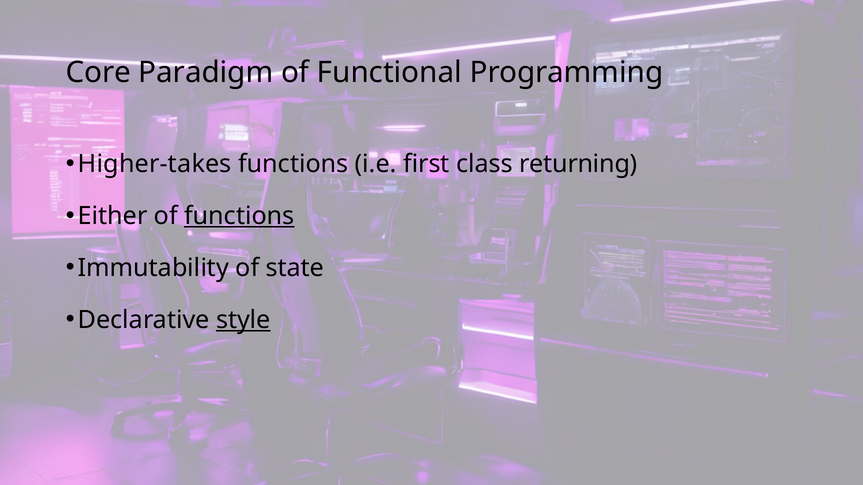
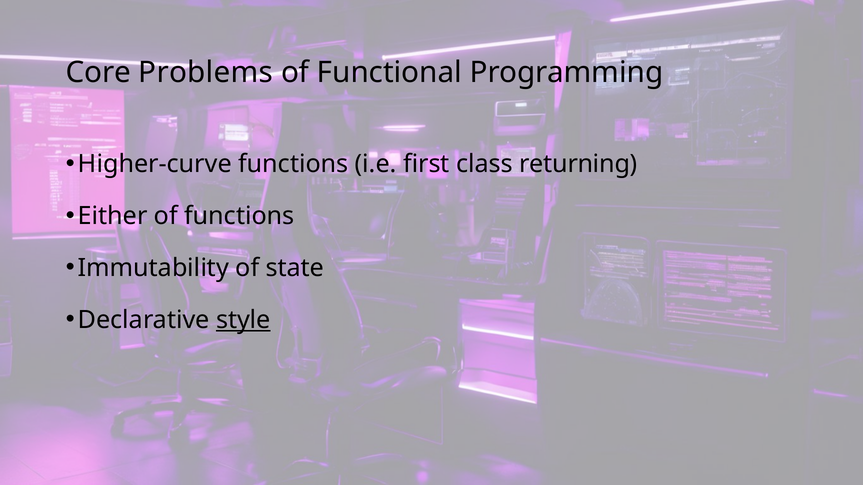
Paradigm: Paradigm -> Problems (206, 73)
Higher-takes: Higher-takes -> Higher-curve (155, 164)
functions underline: present -> none (239, 216)
